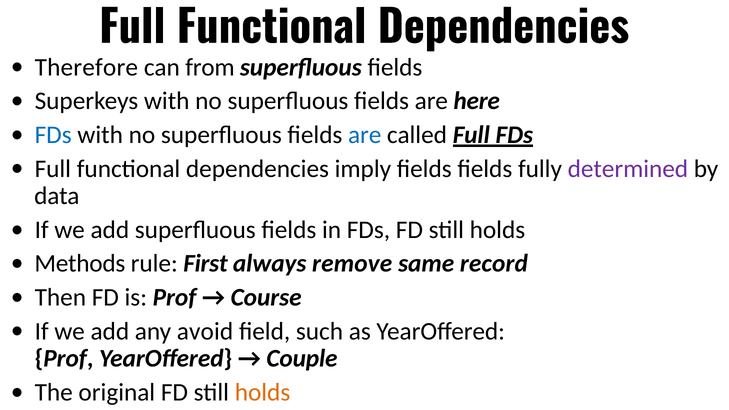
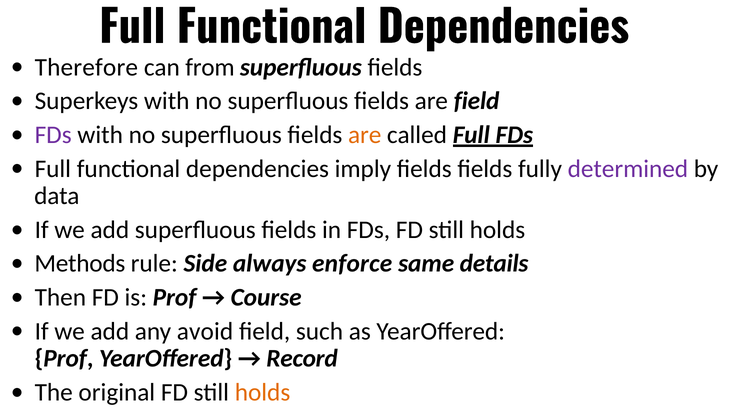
are here: here -> field (477, 101)
FDs colour: blue -> purple (53, 135)
are colour: blue -> orange (365, 135)
First: First -> Side (205, 264)
remove: remove -> enforce (352, 264)
record: record -> details (494, 264)
Couple: Couple -> Record (302, 359)
